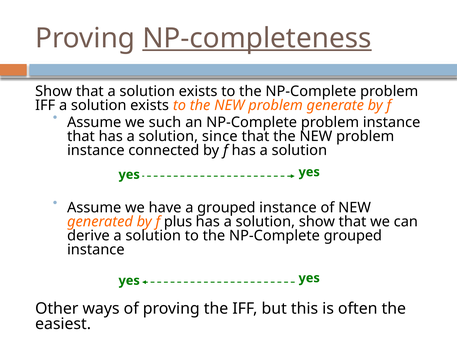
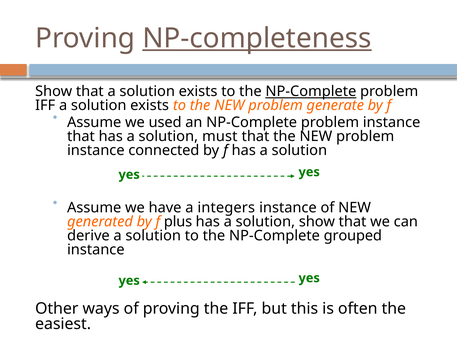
NP-Complete underline: none -> present (311, 91)
such: such -> used (165, 122)
since: since -> must (220, 136)
a grouped: grouped -> integers (226, 208)
